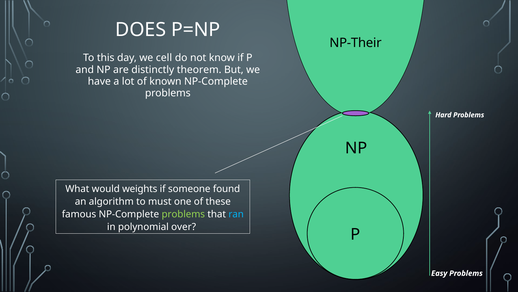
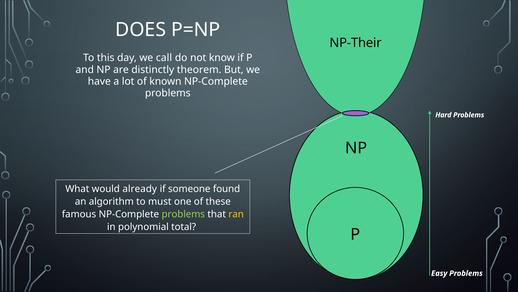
cell: cell -> call (164, 58)
weights: weights -> already (140, 189)
ran colour: light blue -> yellow (236, 214)
over: over -> total (184, 226)
